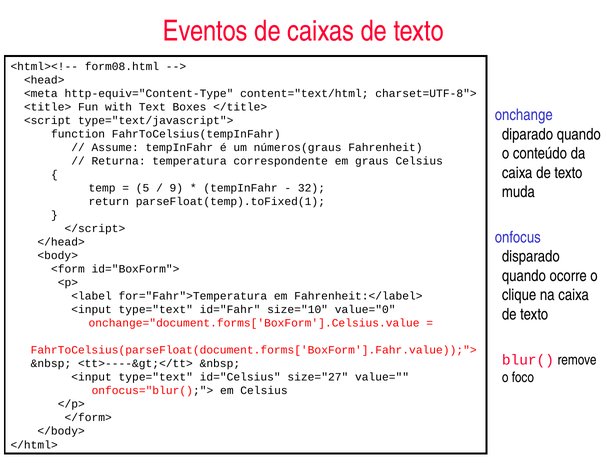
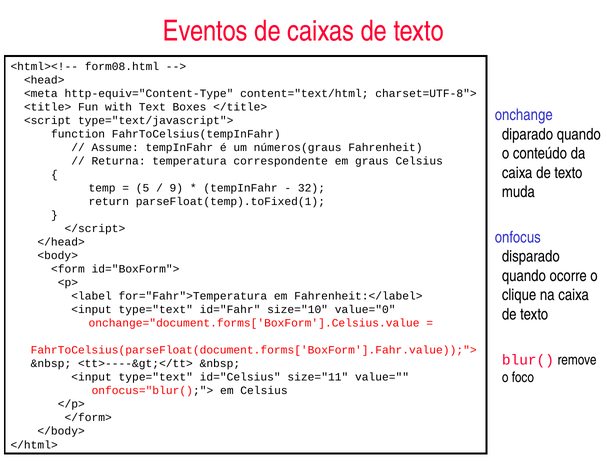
size="27: size="27 -> size="11 (318, 377)
